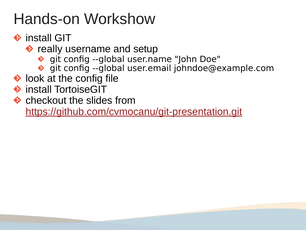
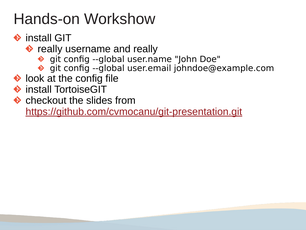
and setup: setup -> really (146, 49)
